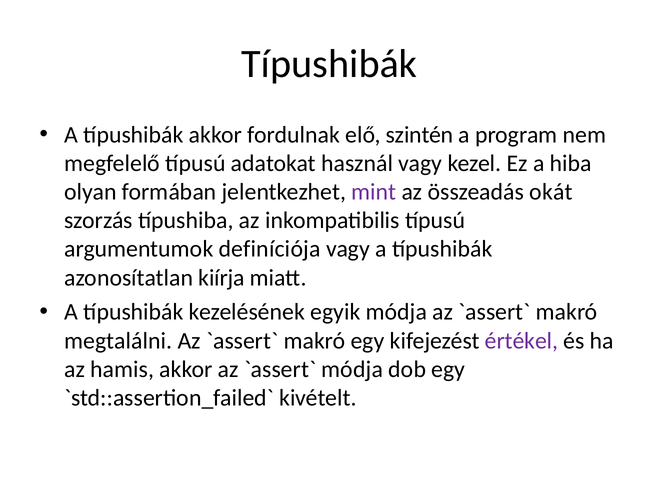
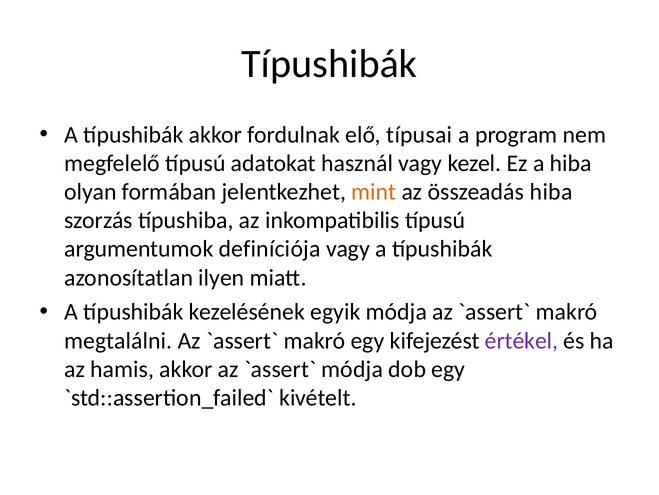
szintén: szintén -> típusai (419, 135)
mint colour: purple -> orange (374, 192)
összeadás okát: okát -> hiba (551, 192)
kiírja: kiírja -> ilyen (221, 277)
